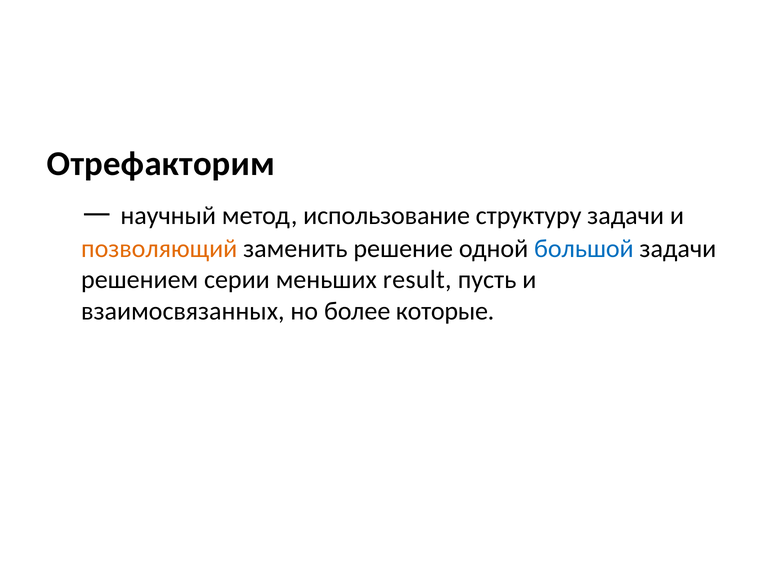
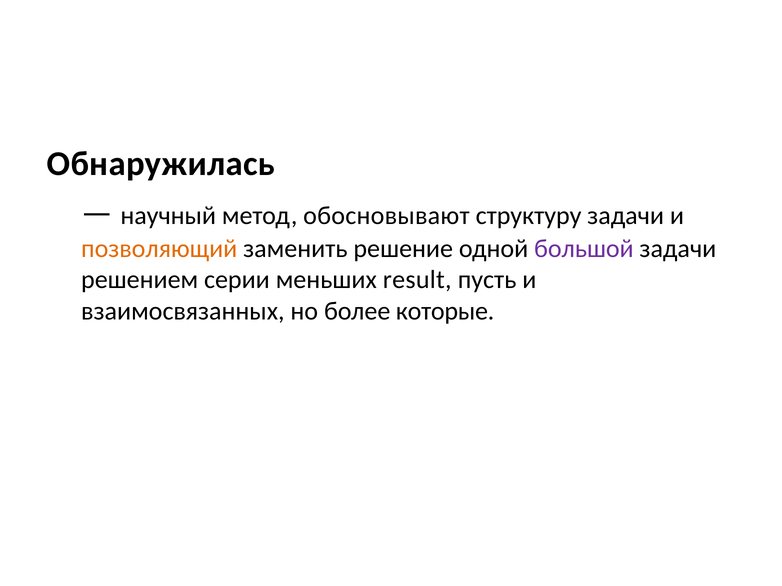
Отрефакторим: Отрефакторим -> Обнаружилась (161, 164)
использование: использование -> обосновывают (386, 216)
большой colour: blue -> purple (584, 249)
